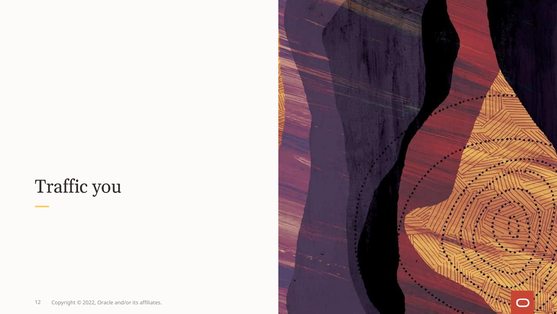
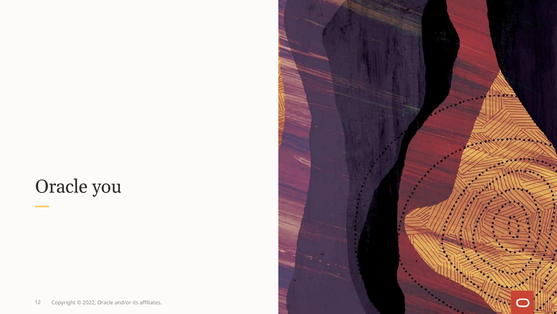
Traffic: Traffic -> Oracle (61, 186)
